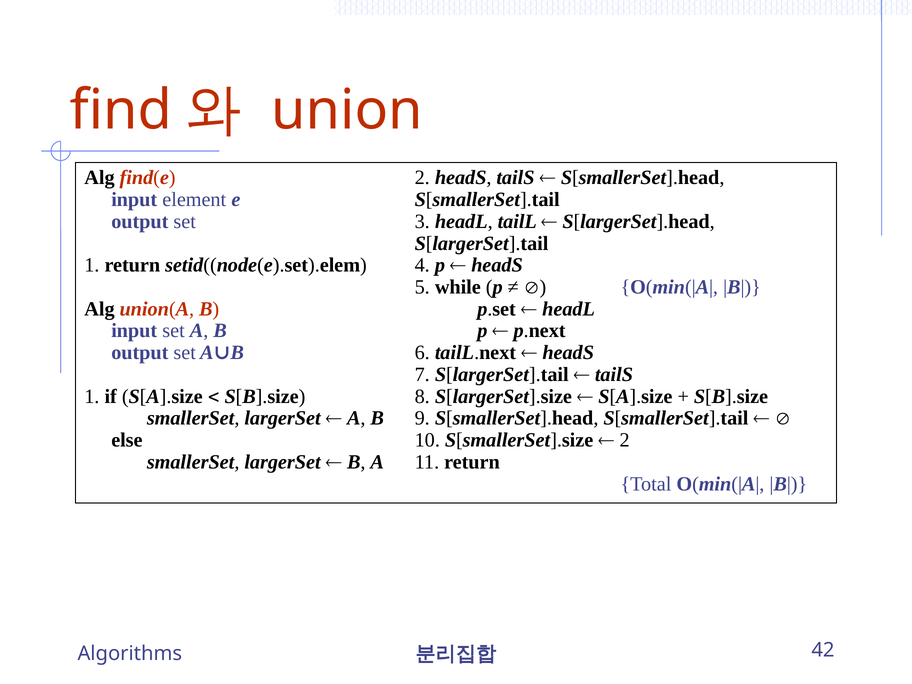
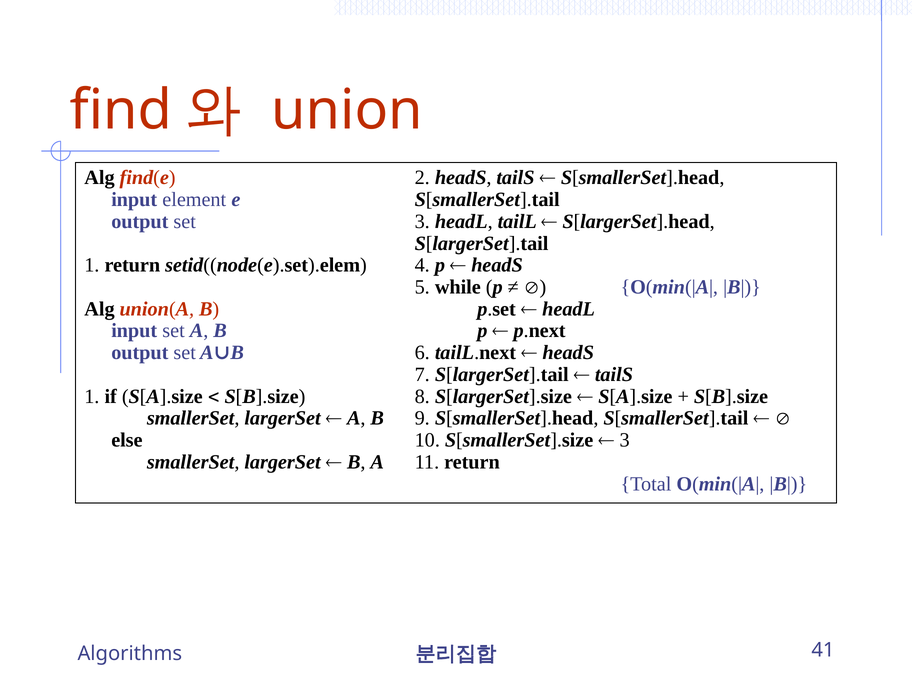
2: 2 -> 3 (625, 440)
42: 42 -> 41 (823, 650)
